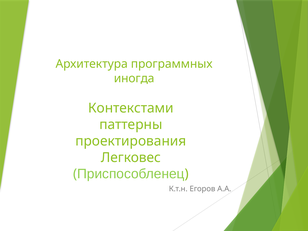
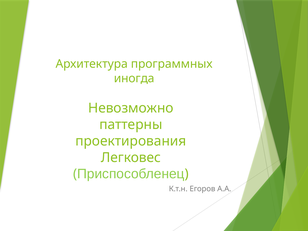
Контекстами: Контекстами -> Невозможно (131, 108)
